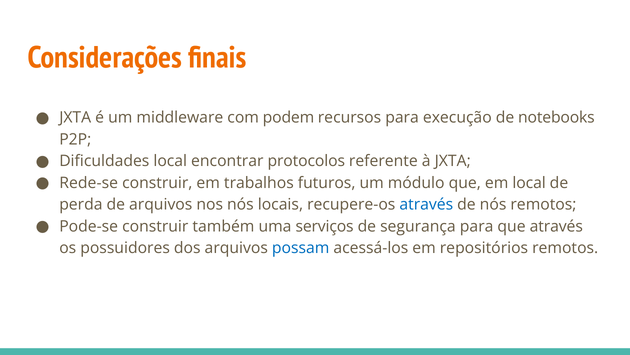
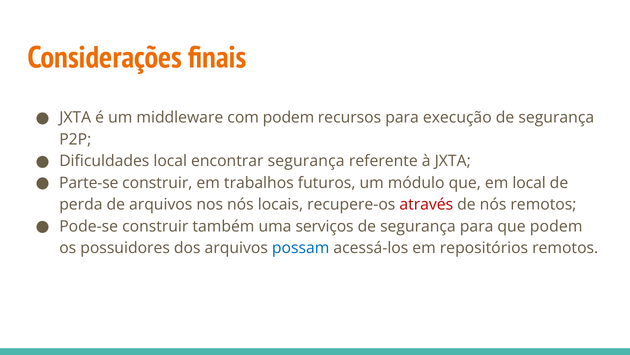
execução de notebooks: notebooks -> segurança (556, 117)
encontrar protocolos: protocolos -> segurança (306, 161)
Rede-se: Rede-se -> Parte-se (89, 183)
através colour: blue -> red (426, 204)
que através: através -> podem (556, 226)
